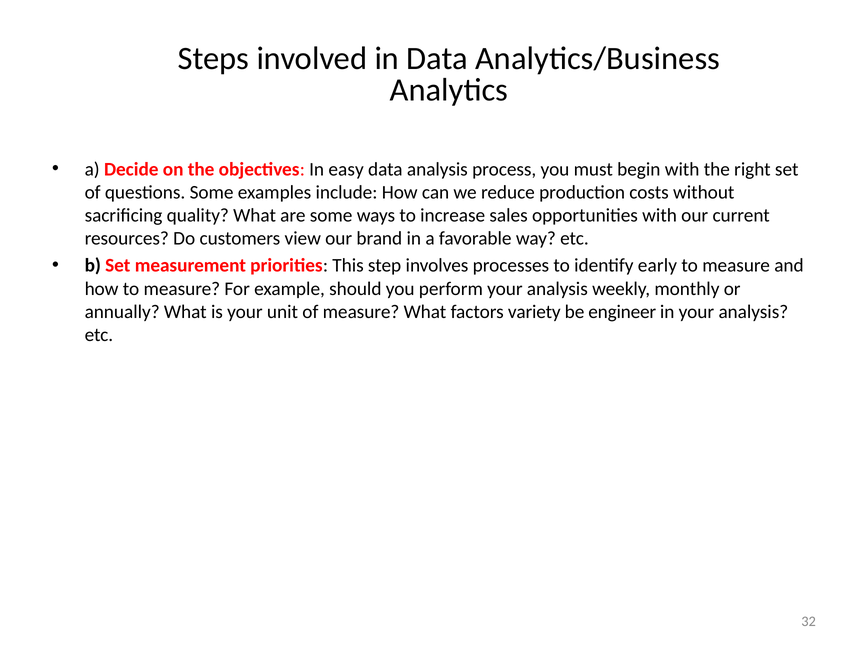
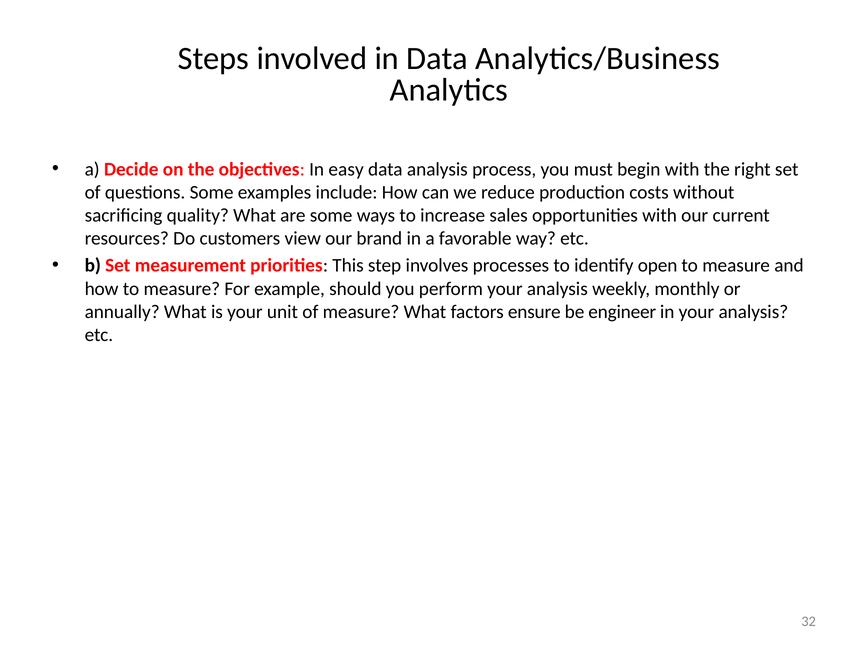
early: early -> open (658, 266)
variety: variety -> ensure (534, 312)
